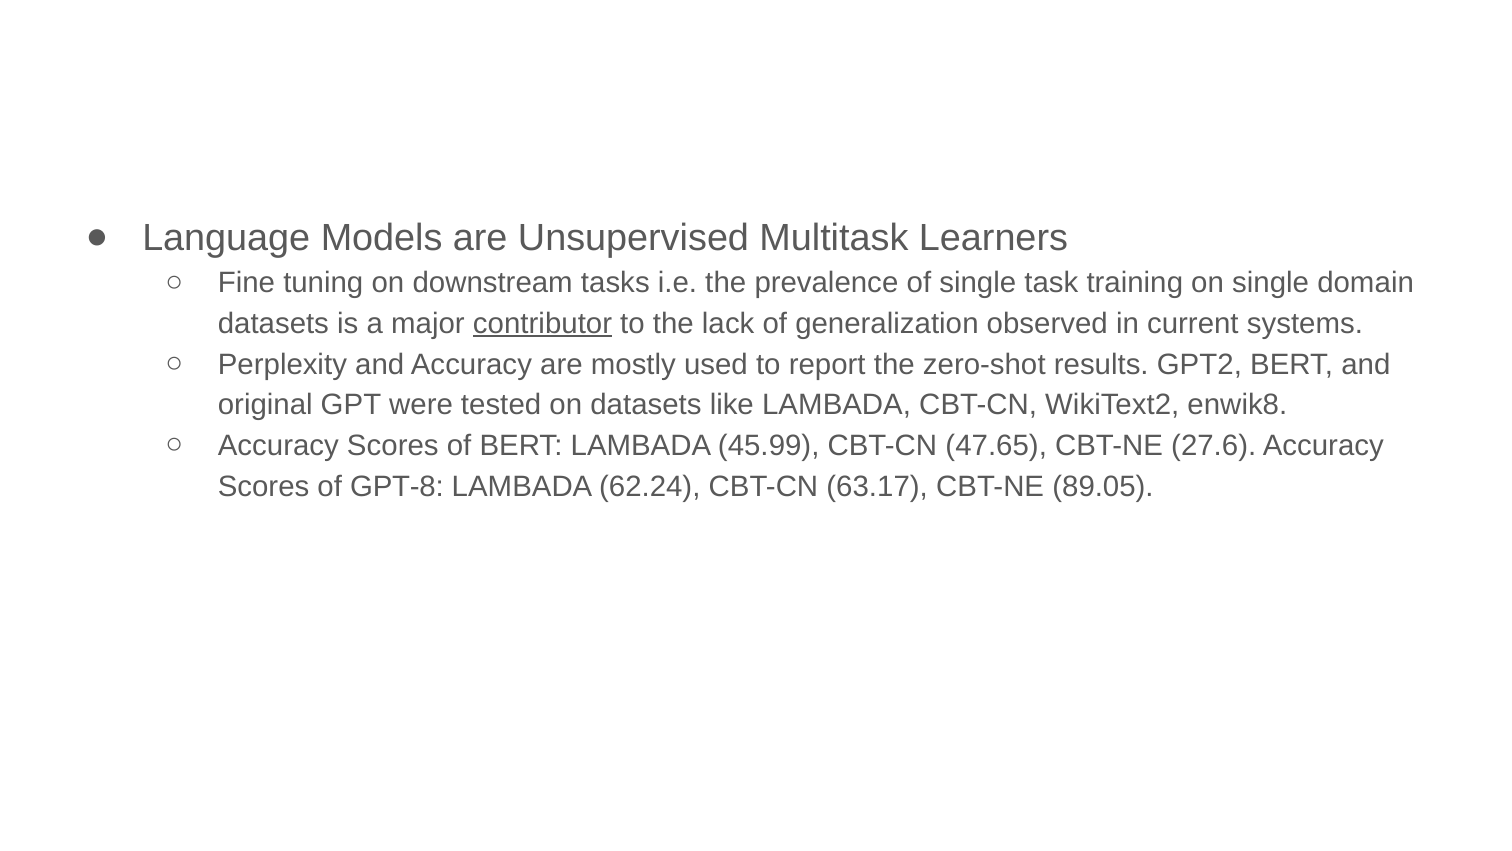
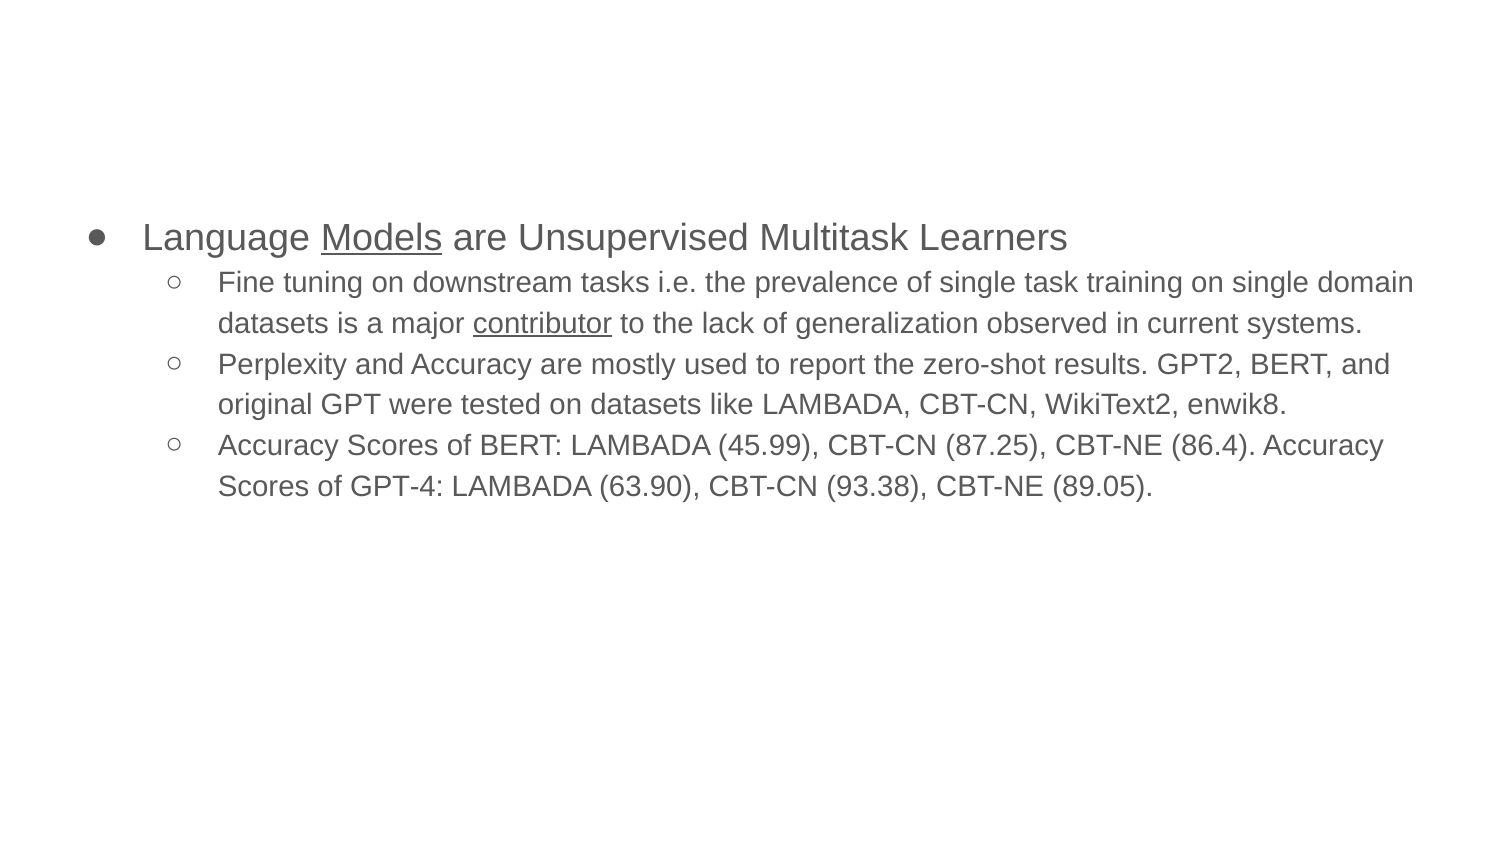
Models underline: none -> present (382, 238)
47.65: 47.65 -> 87.25 (996, 446)
27.6: 27.6 -> 86.4 (1214, 446)
GPT-8: GPT-8 -> GPT-4 (397, 486)
62.24: 62.24 -> 63.90 (650, 486)
63.17: 63.17 -> 93.38 (877, 486)
